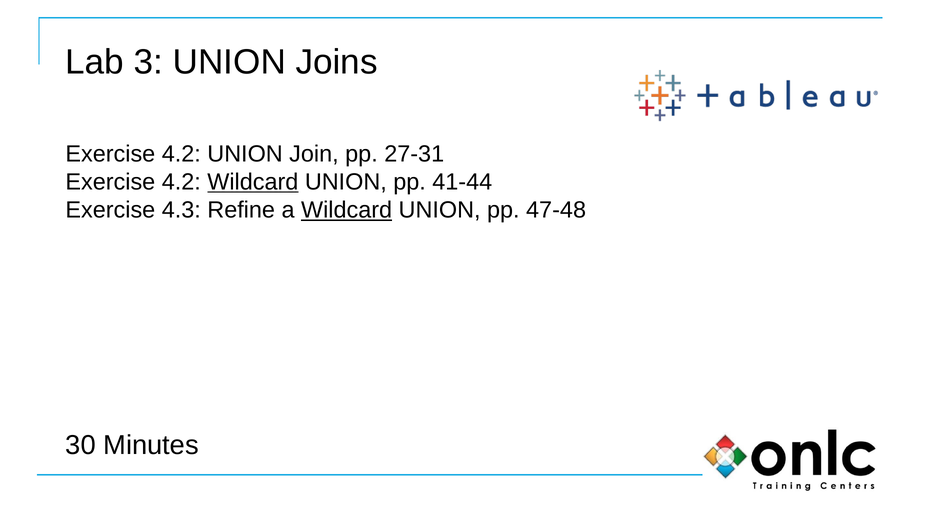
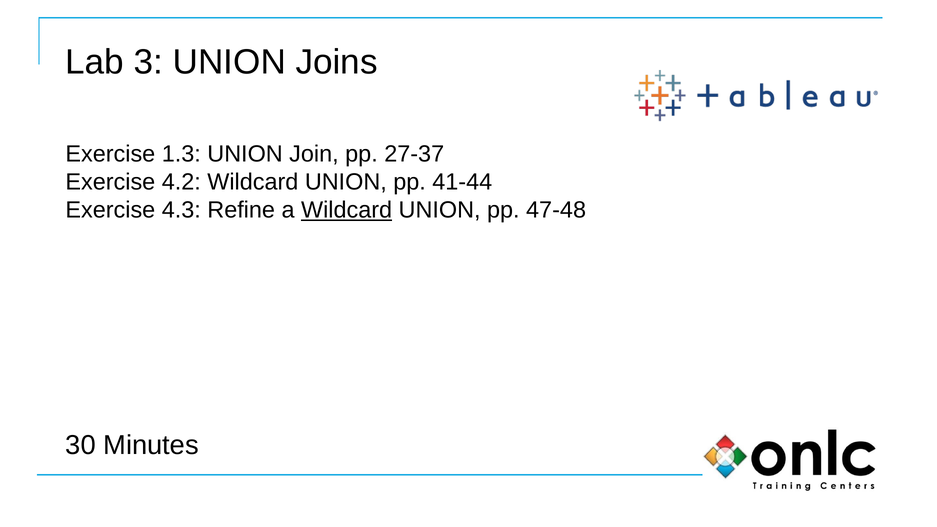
4.2: 4.2 -> 1.3 (181, 154)
27-31: 27-31 -> 27-37 (414, 154)
Wildcard underline: present -> none (253, 182)
